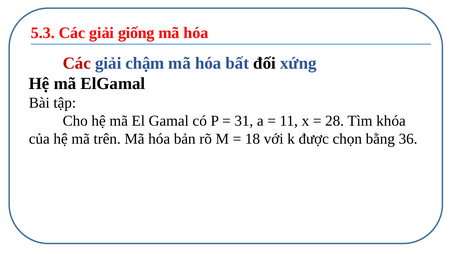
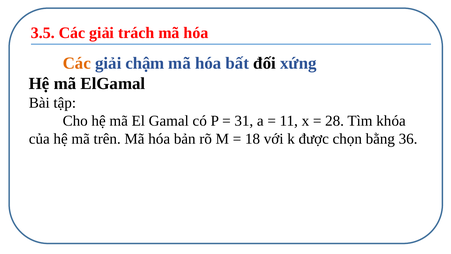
5.3: 5.3 -> 3.5 (43, 33)
giống: giống -> trách (136, 33)
Các colour: red -> orange (77, 63)
